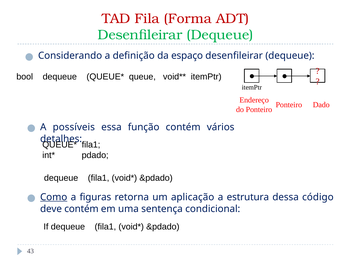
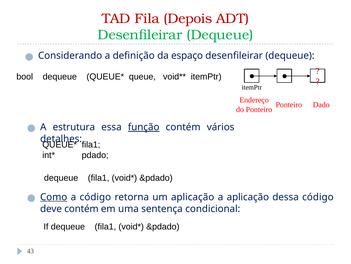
Forma: Forma -> Depois (188, 18)
possíveis: possíveis -> estrutura (74, 127)
função underline: none -> present (144, 127)
a figuras: figuras -> código (95, 196)
a estrutura: estrutura -> aplicação (248, 196)
